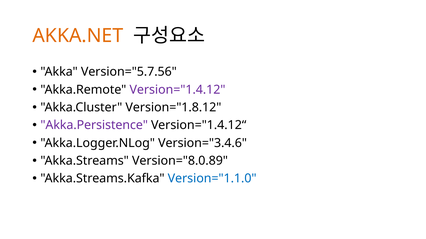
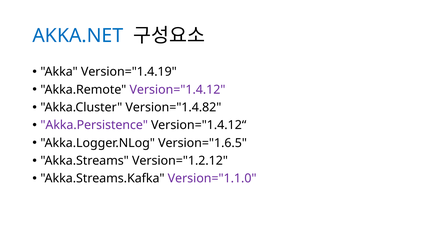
AKKA.NET colour: orange -> blue (78, 36)
Version="5.7.56: Version="5.7.56 -> Version="1.4.19 (129, 72)
Version="1.8.12: Version="1.8.12 -> Version="1.4.82 (173, 108)
Version="3.4.6: Version="3.4.6 -> Version="1.6.5 (203, 143)
Version="8.0.89: Version="8.0.89 -> Version="1.2.12 (180, 161)
Version="1.1.0 colour: blue -> purple (212, 179)
